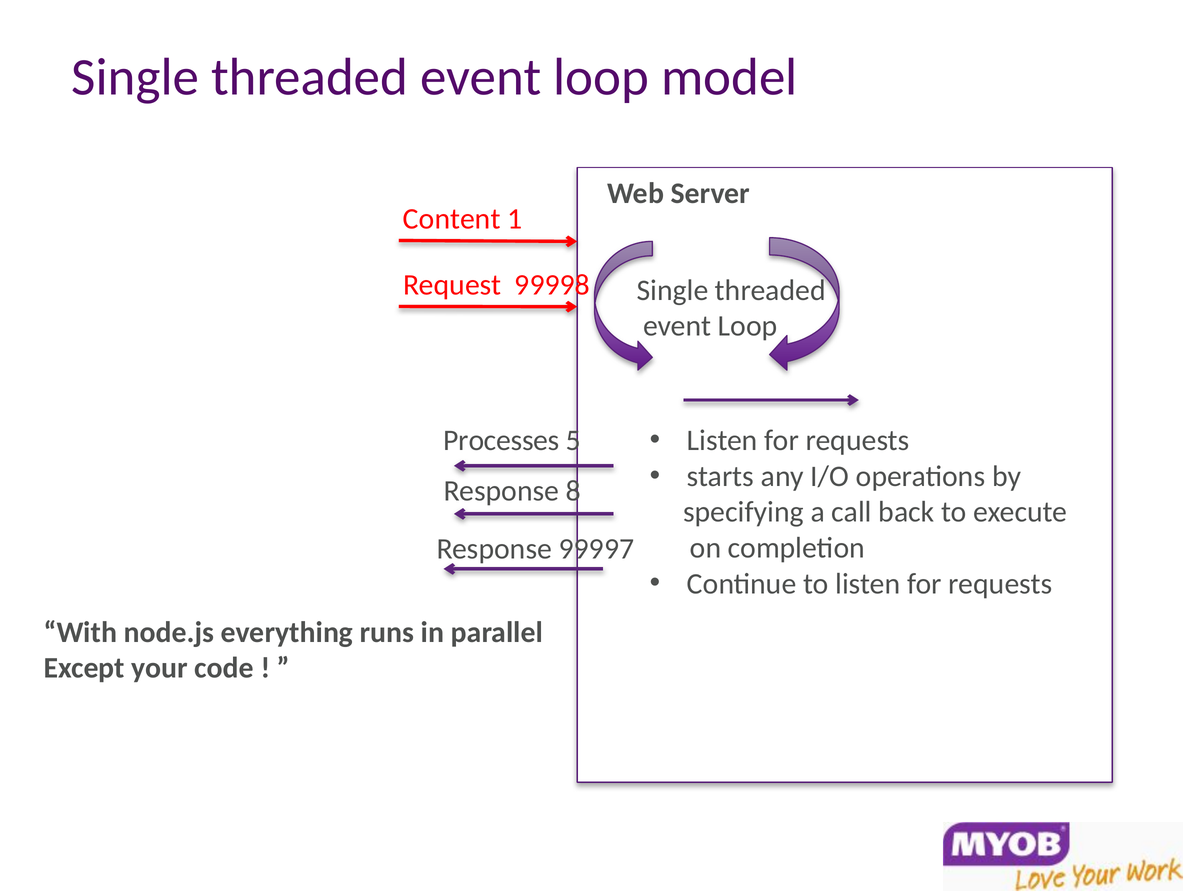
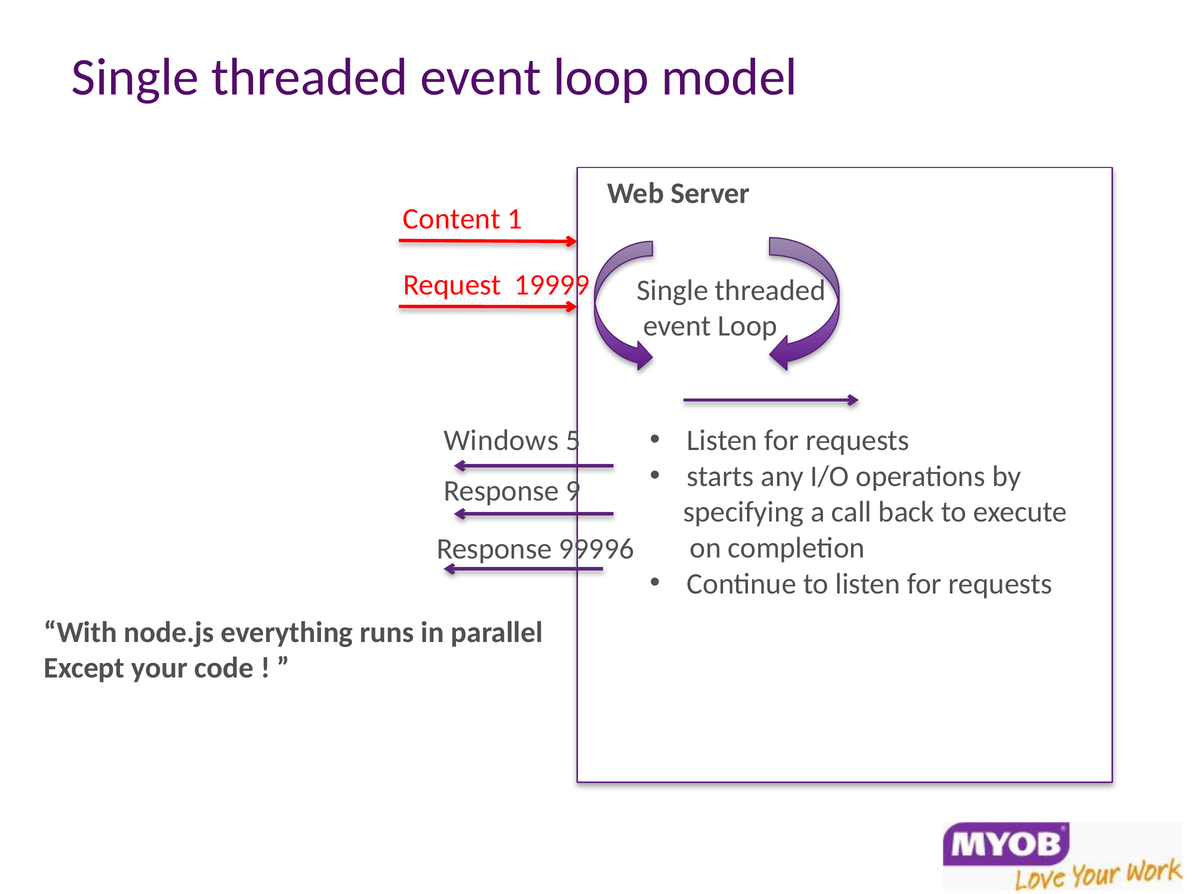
99998: 99998 -> 19999 (552, 285)
Processes: Processes -> Windows (501, 441)
8: 8 -> 9 (573, 491)
99997: 99997 -> 99996 (596, 549)
